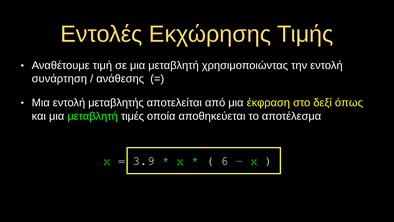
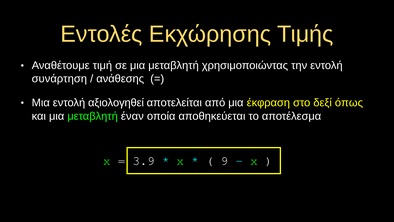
μεταβλητής: μεταβλητής -> αξιολογηθεί (116, 103)
τιμές: τιμές -> έναν (132, 116)
6: 6 -> 9 (225, 161)
